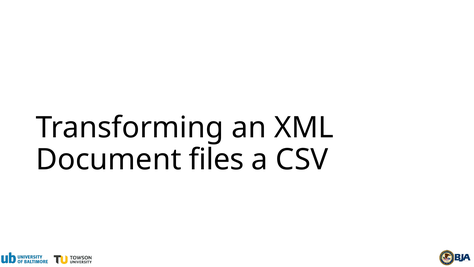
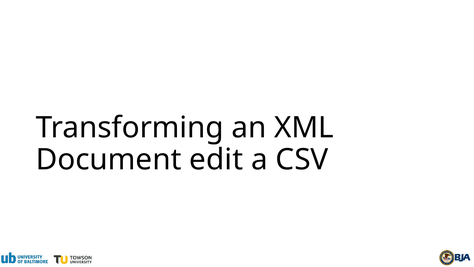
files: files -> edit (216, 159)
